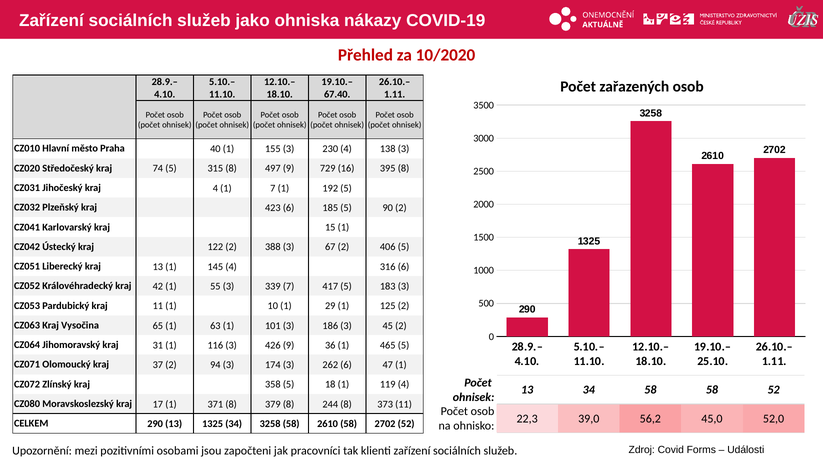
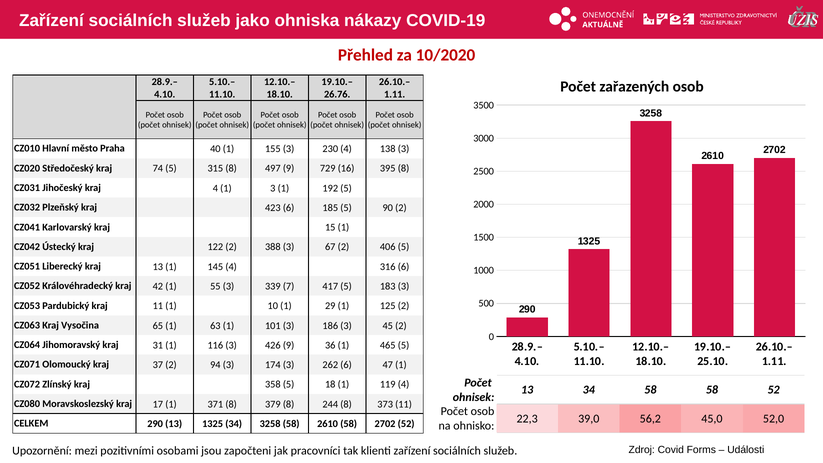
67.40: 67.40 -> 26.76 (337, 95)
1 7: 7 -> 3 (273, 188)
